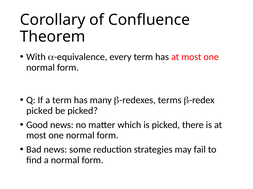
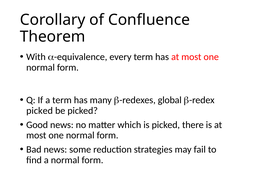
terms: terms -> global (170, 100)
